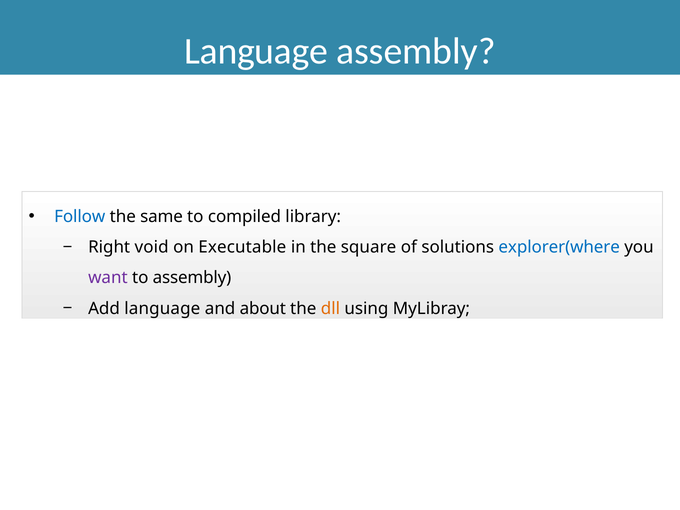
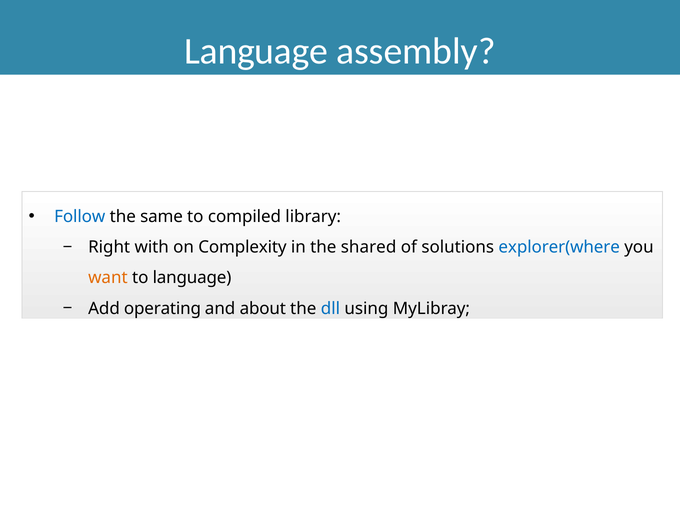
void: void -> with (152, 247)
Executable: Executable -> Complexity (242, 247)
square: square -> shared (369, 247)
want colour: purple -> orange (108, 278)
to assembly: assembly -> language (192, 278)
Add language: language -> operating (162, 308)
dll colour: orange -> blue (330, 308)
